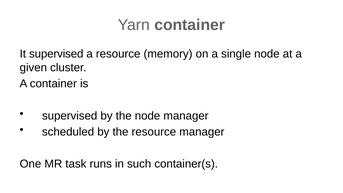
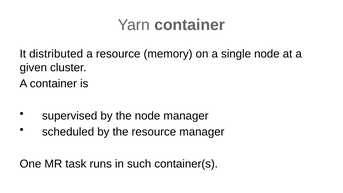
It supervised: supervised -> distributed (56, 54)
